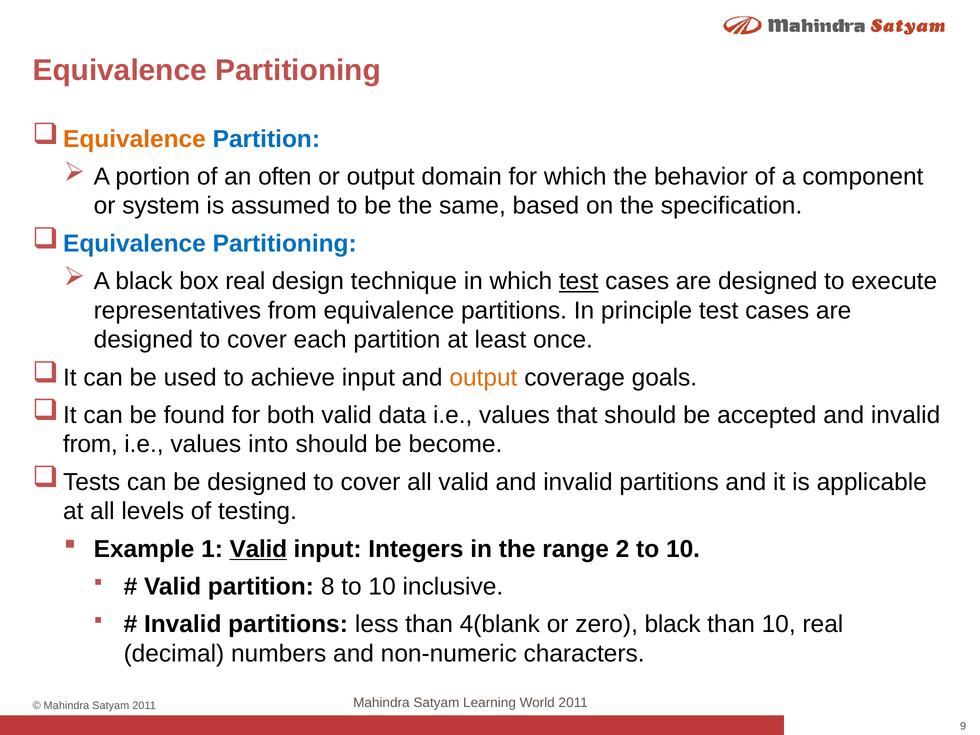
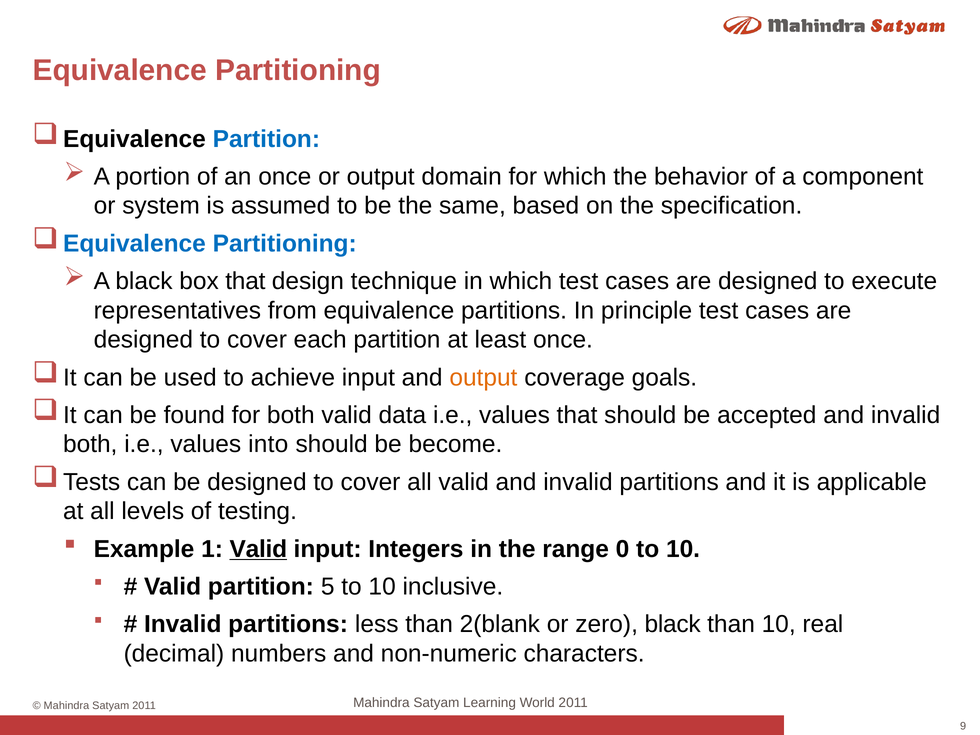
Equivalence colour: orange -> black (134, 139)
an often: often -> once (285, 176)
box real: real -> that (245, 281)
test underline: present -> none (579, 281)
from: from -> both (90, 444)
2: 2 -> 0 (623, 549)
8: 8 -> 5 (328, 587)
4(blank: 4(blank -> 2(blank (500, 624)
